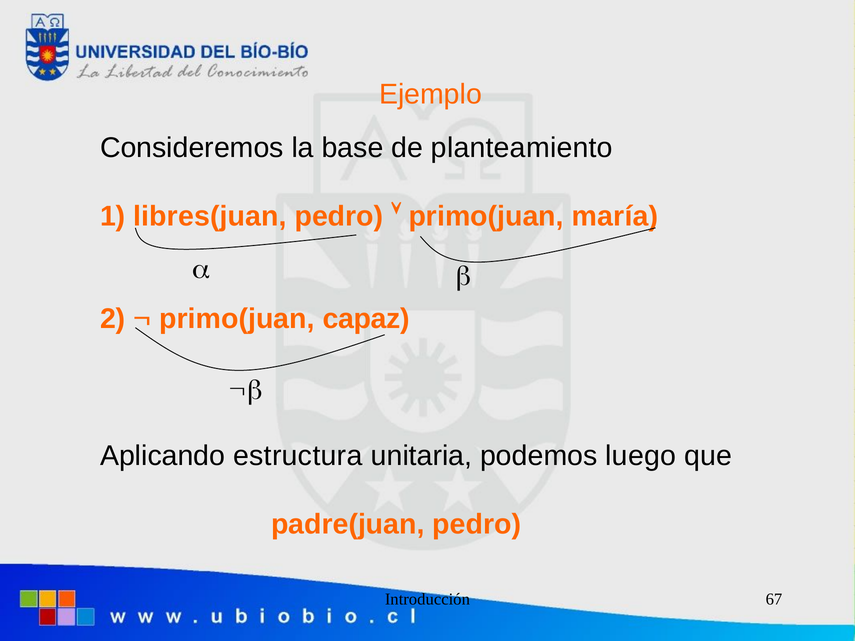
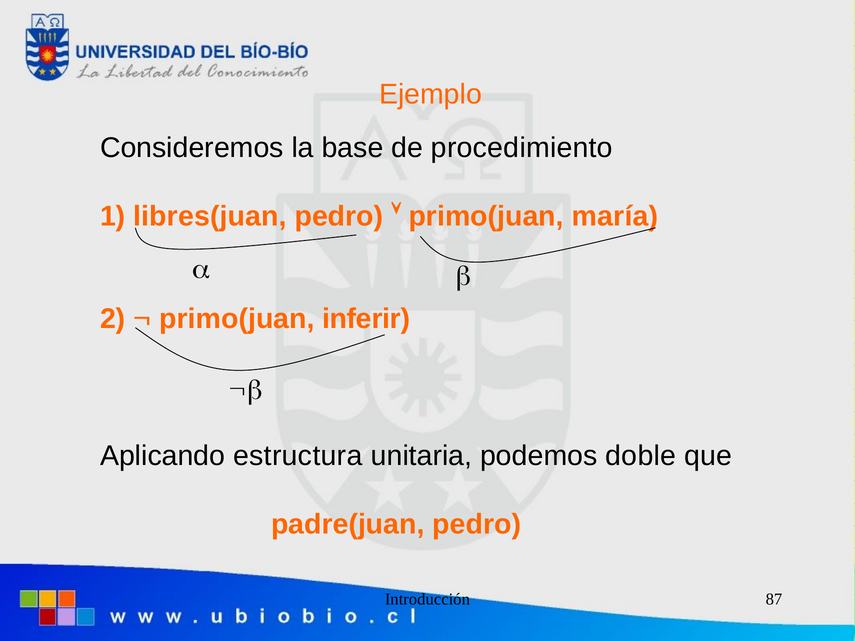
planteamiento: planteamiento -> procedimiento (522, 148)
capaz: capaz -> inferir (366, 319)
luego: luego -> doble (641, 456)
67: 67 -> 87 (774, 600)
